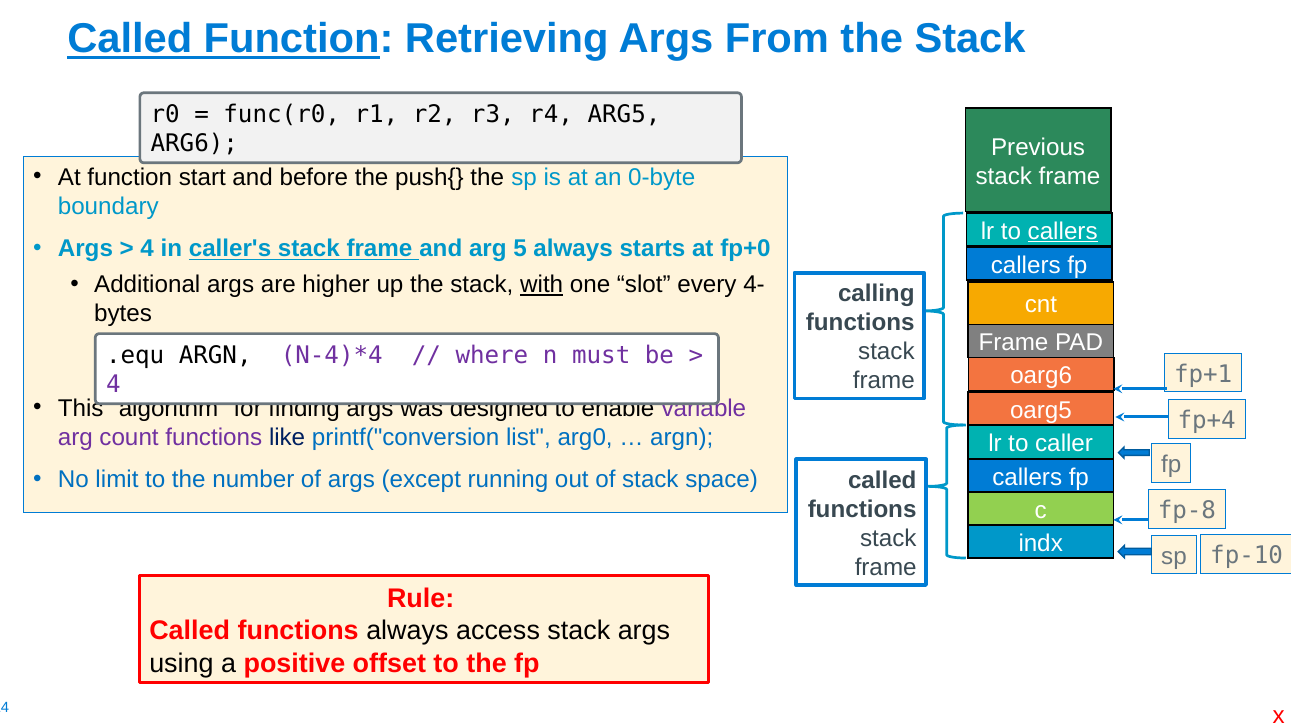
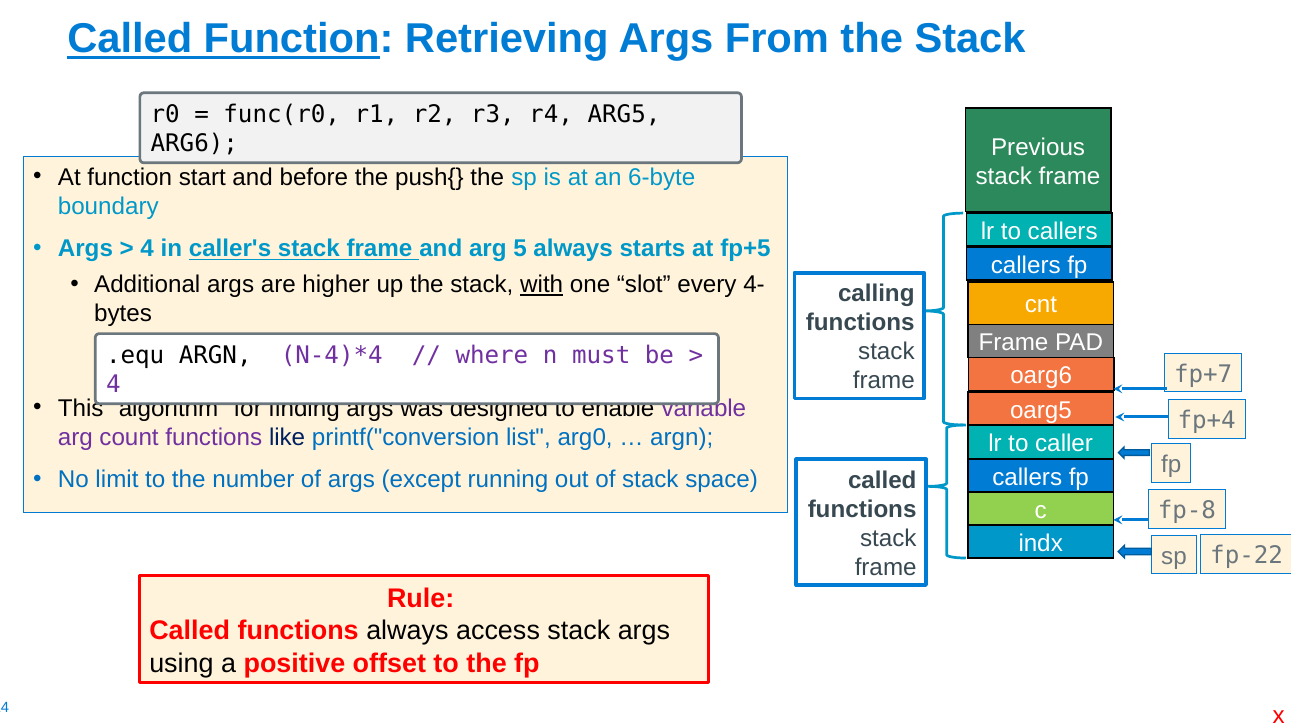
0-byte: 0-byte -> 6-byte (662, 177)
callers underline: present -> none (1063, 231)
fp+0: fp+0 -> fp+5 (745, 249)
fp+1: fp+1 -> fp+7 (1203, 374)
fp-10: fp-10 -> fp-22 (1247, 556)
